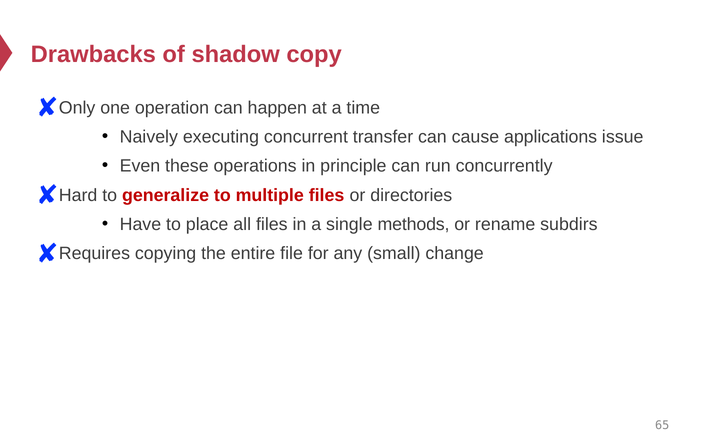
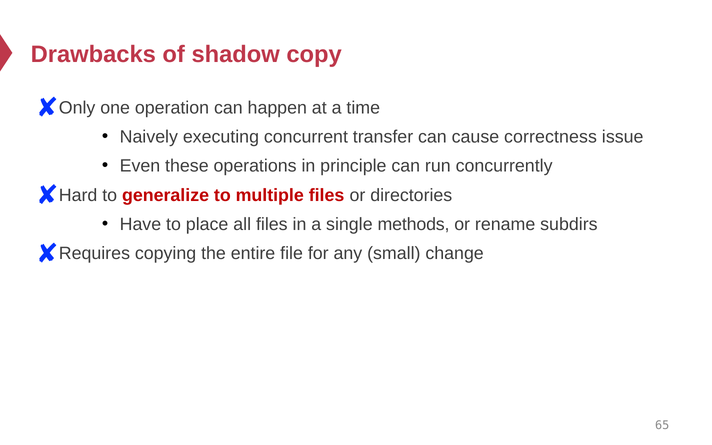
applications: applications -> correctness (551, 137)
